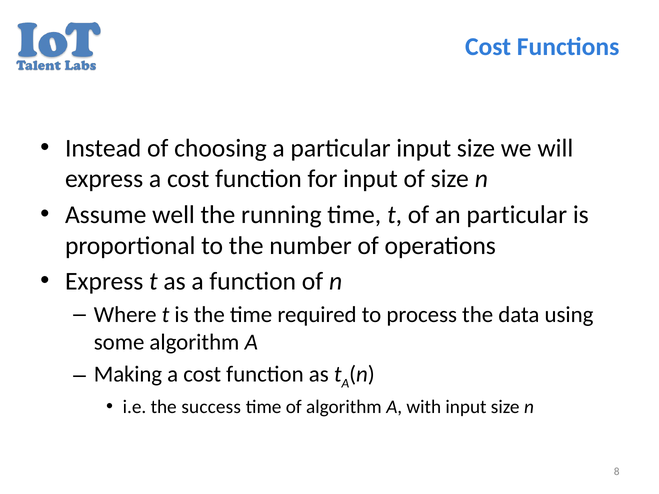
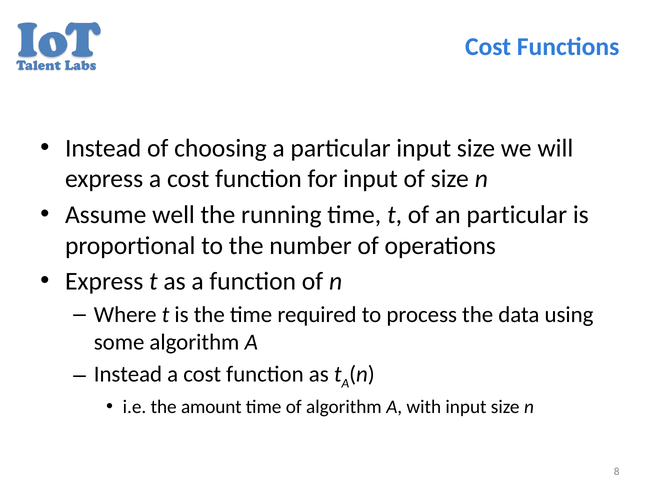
Making: Making -> Instead (128, 375)
success: success -> amount (211, 407)
